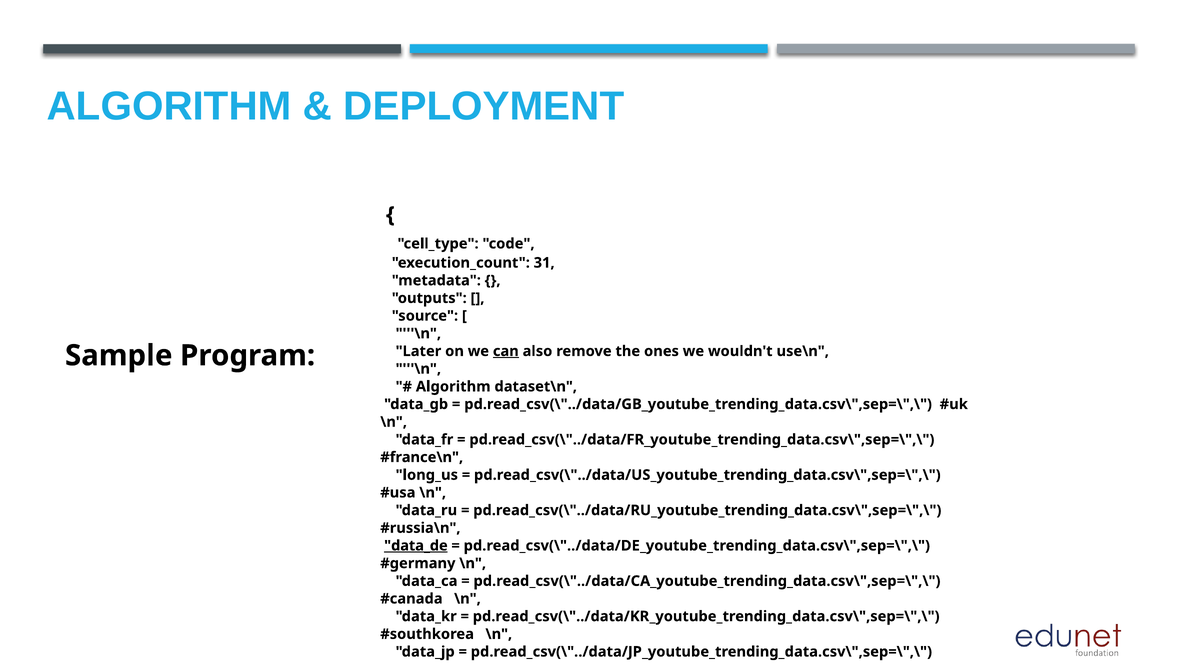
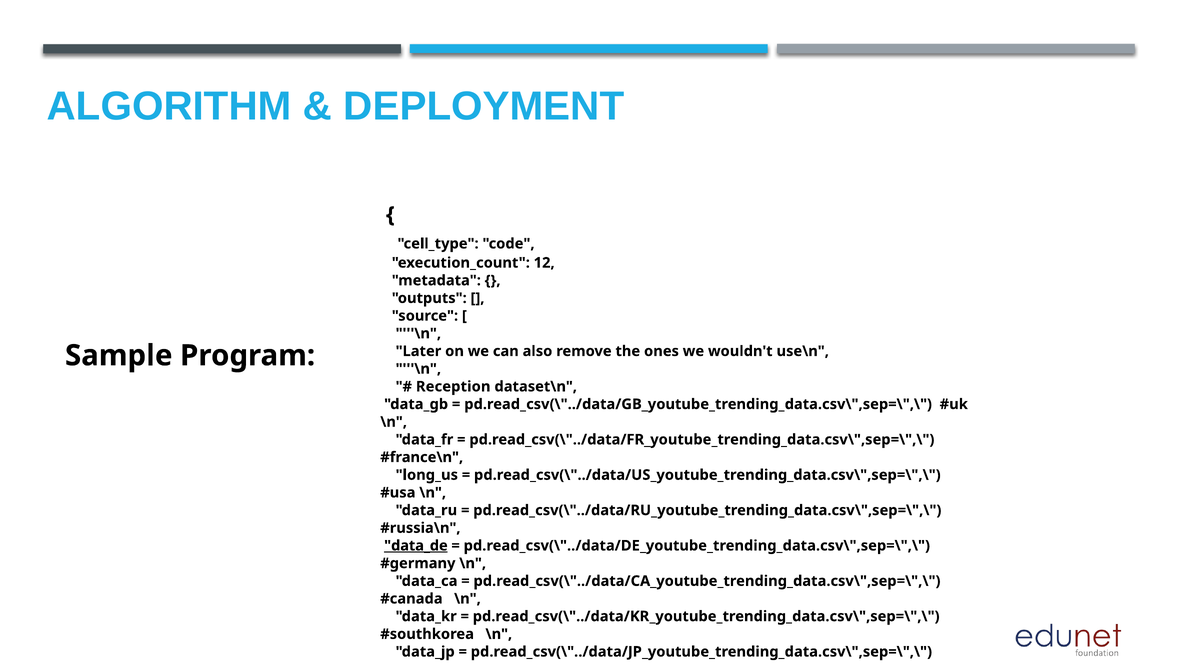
31: 31 -> 12 (544, 263)
can underline: present -> none (506, 351)
Algorithm: Algorithm -> Reception (453, 386)
